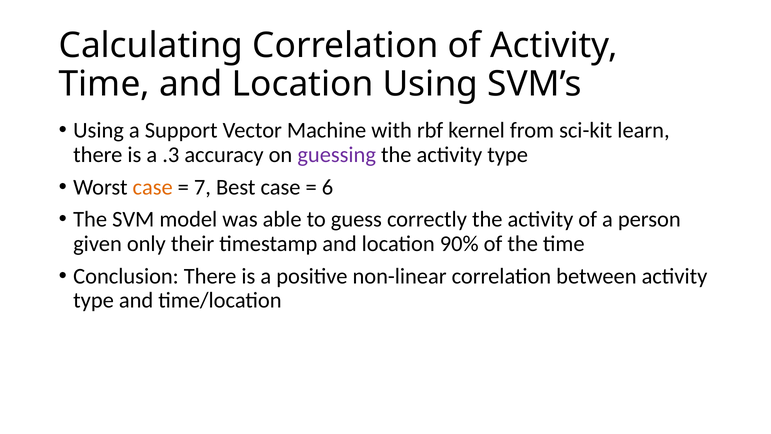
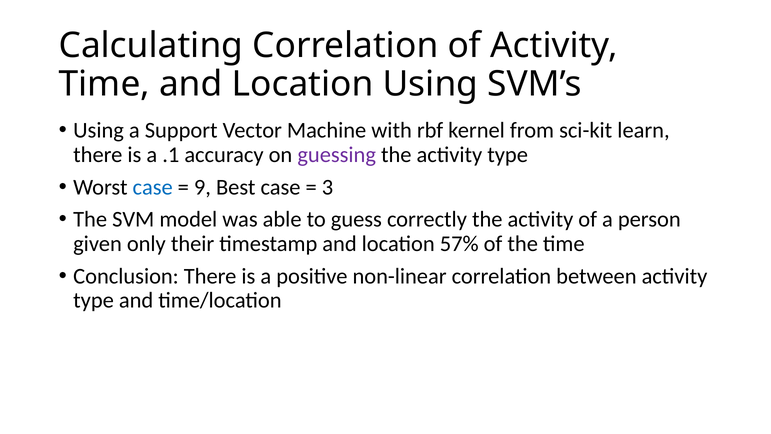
.3: .3 -> .1 (171, 155)
case colour: orange -> blue (153, 187)
7: 7 -> 9 (202, 187)
6: 6 -> 3 (327, 187)
90%: 90% -> 57% (459, 244)
